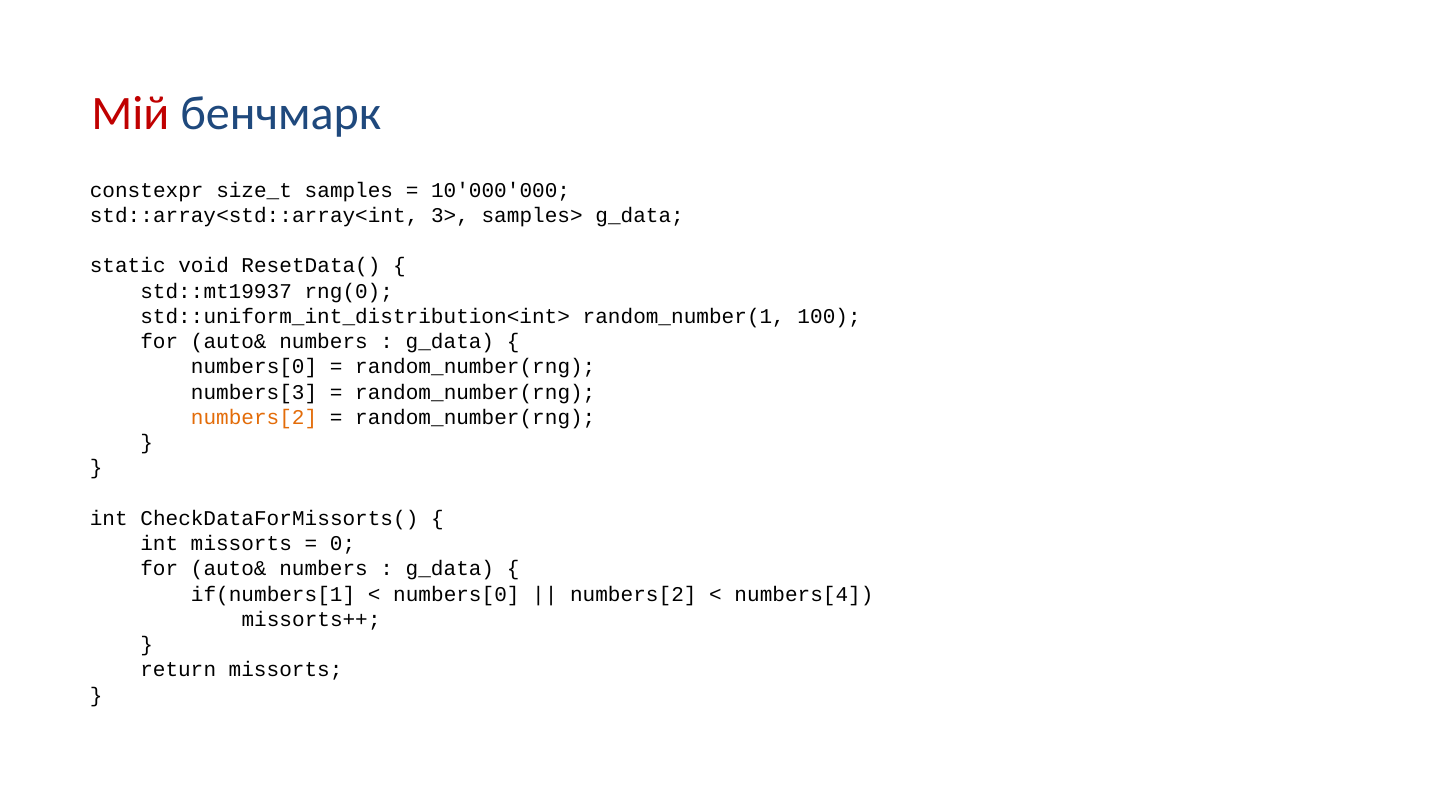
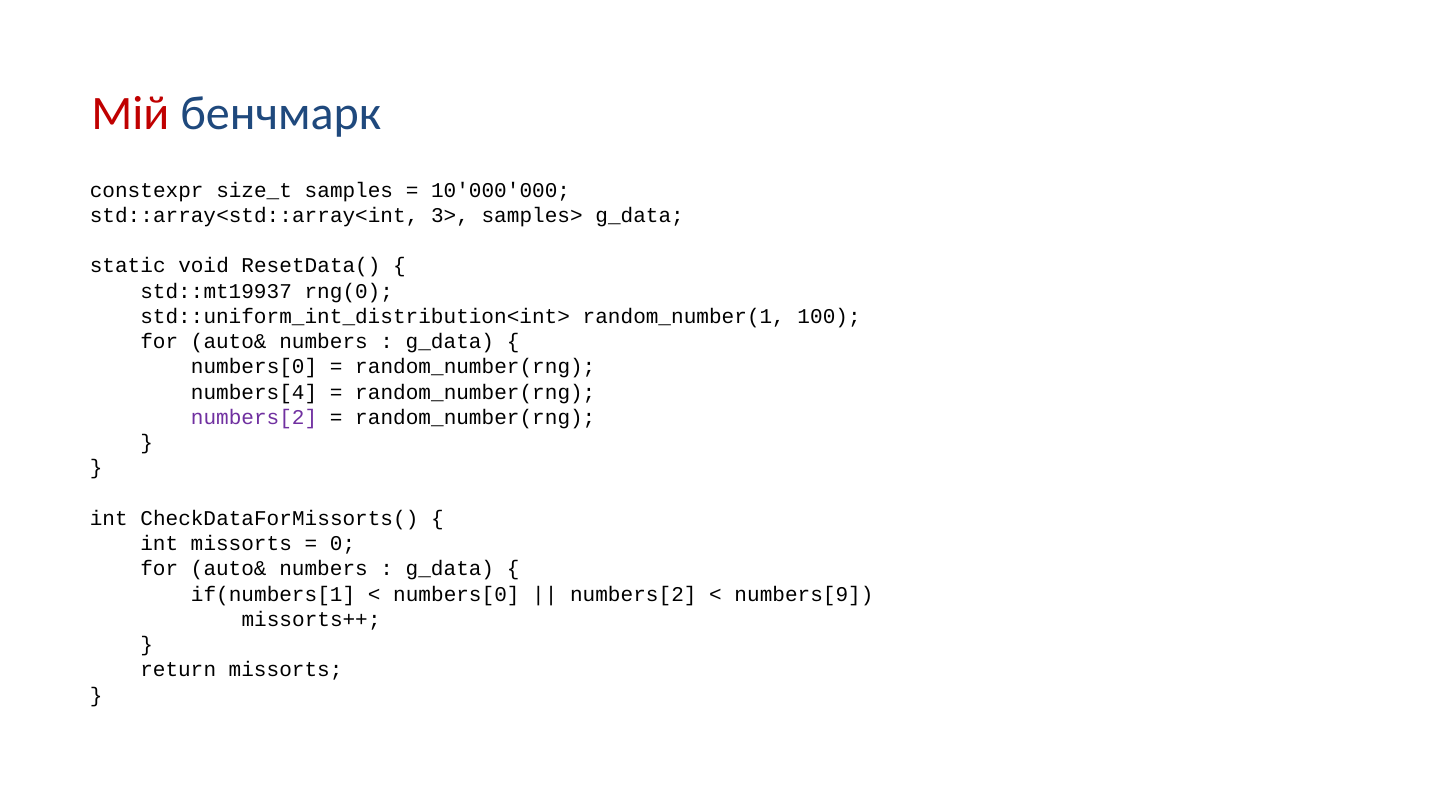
numbers[3: numbers[3 -> numbers[4 (254, 392)
numbers[2 colour: orange -> purple (254, 418)
numbers[4: numbers[4 -> numbers[9 (804, 594)
